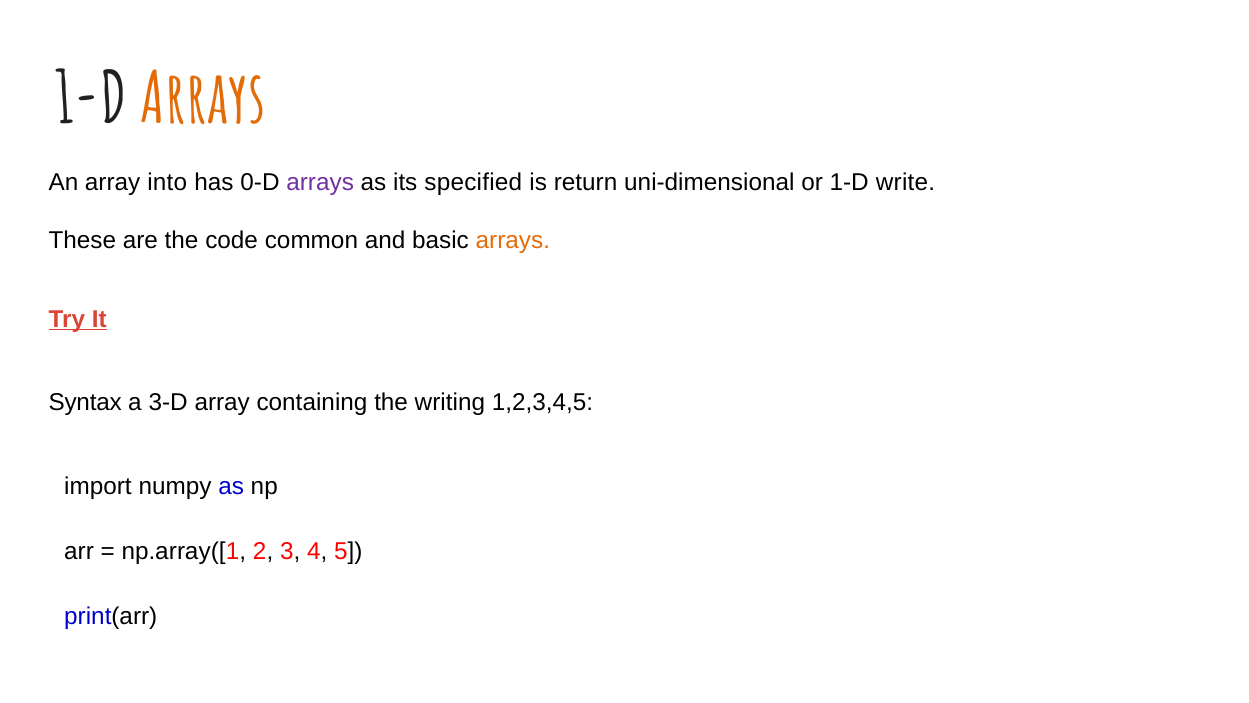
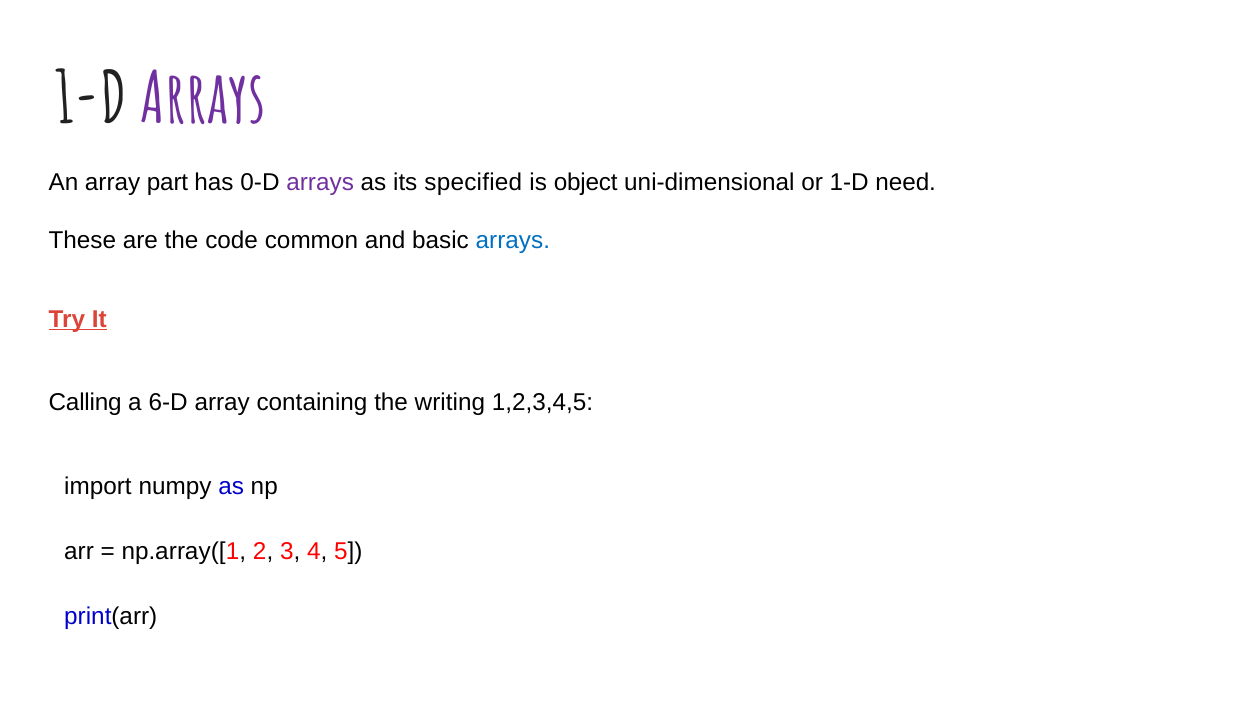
Arrays colour: orange -> purple (204, 100)
into: into -> part (168, 182)
return: return -> object (586, 182)
write: write -> need (906, 182)
arrays colour: orange -> blue (513, 240)
Syntax: Syntax -> Calling (85, 403)
3-D: 3-D -> 6-D (168, 403)
